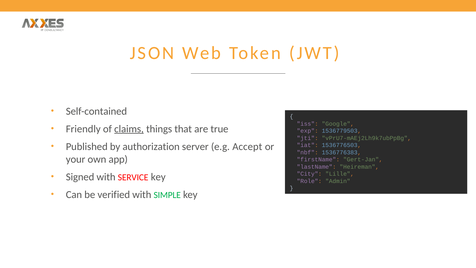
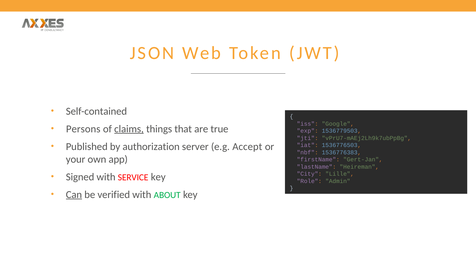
Friendly: Friendly -> Persons (83, 129)
Can underline: none -> present (74, 194)
SIMPLE: SIMPLE -> ABOUT (167, 195)
